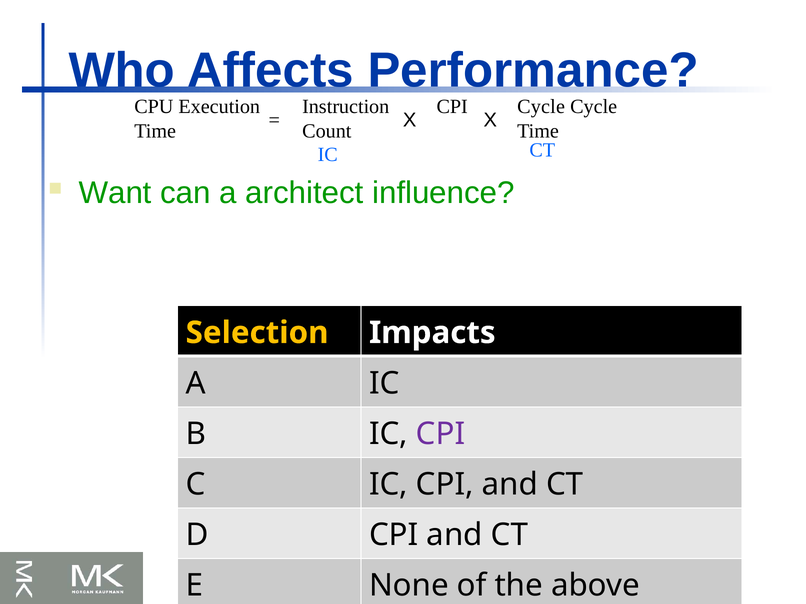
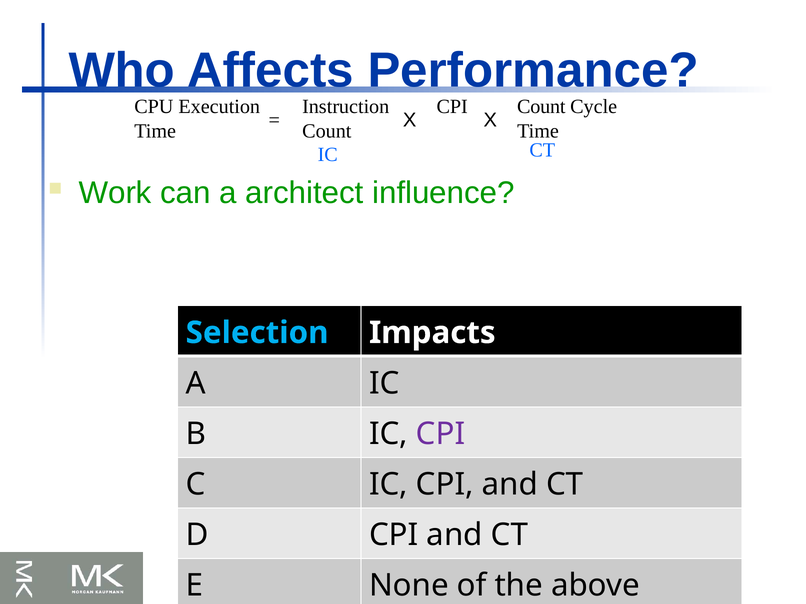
CPI Cycle: Cycle -> Count (541, 107)
Want: Want -> Work (115, 193)
Selection colour: yellow -> light blue (257, 333)
